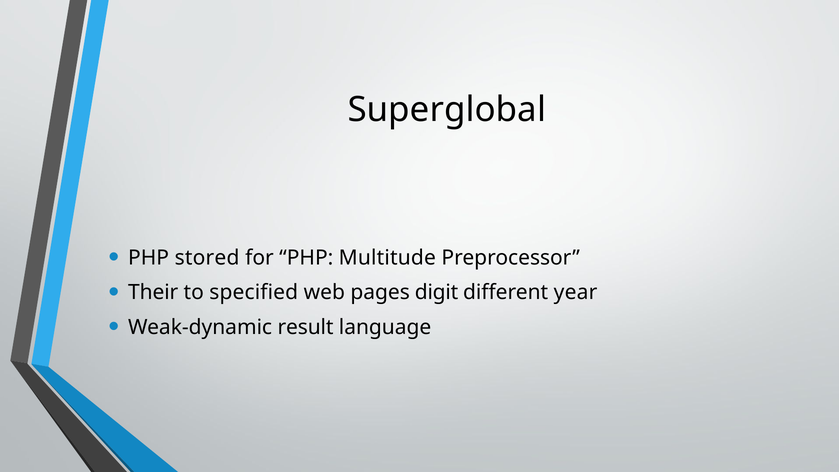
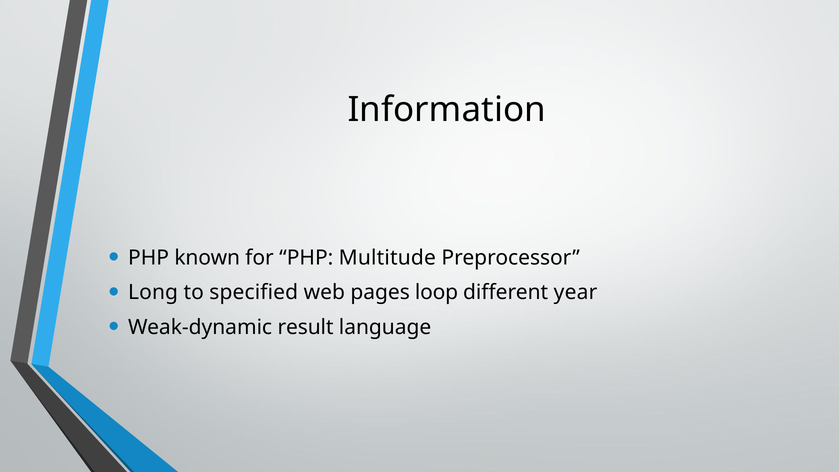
Superglobal: Superglobal -> Information (447, 110)
stored: stored -> known (207, 258)
Their: Their -> Long (153, 292)
digit: digit -> loop (437, 292)
